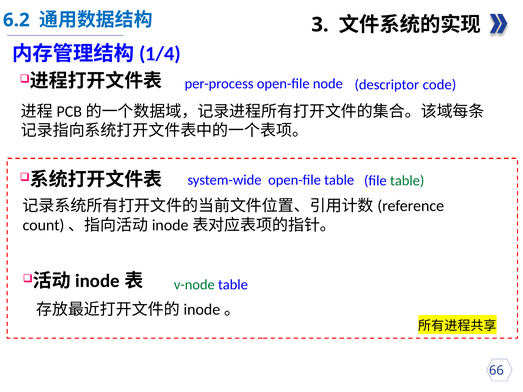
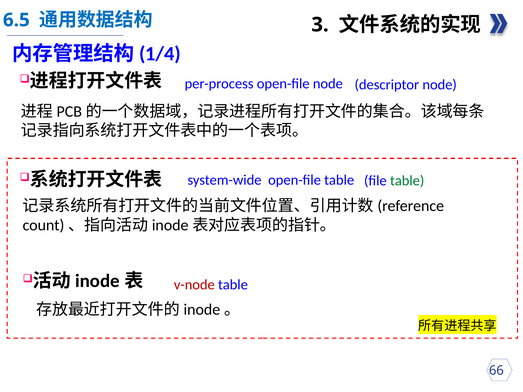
6.2: 6.2 -> 6.5 (16, 20)
descriptor code: code -> node (440, 85)
v-node colour: green -> red (194, 285)
